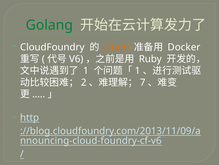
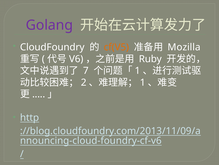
Golang colour: green -> purple (49, 25)
Docker: Docker -> Mozilla (184, 47)
1: 1 -> 7 (86, 70)
7: 7 -> 1 (143, 82)
